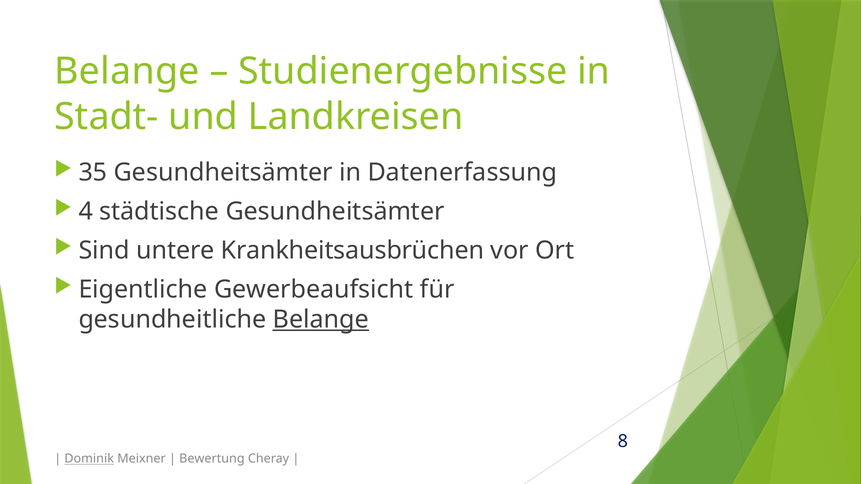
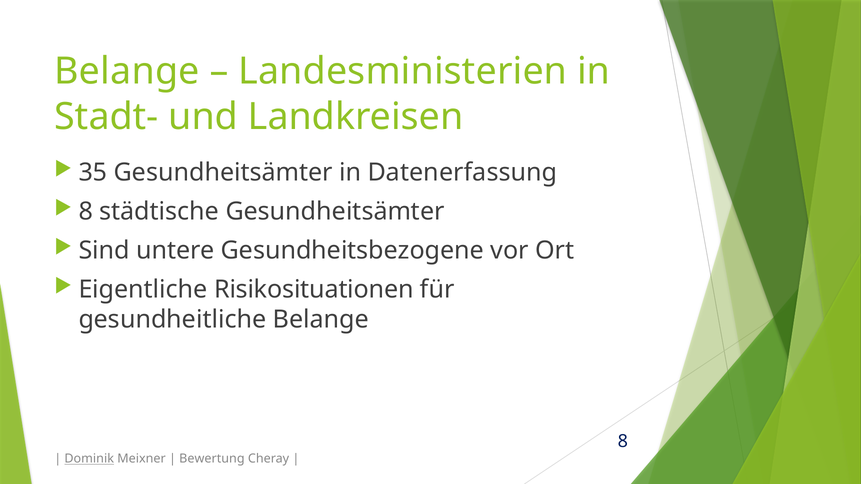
Studienergebnisse: Studienergebnisse -> Landesministerien (403, 72)
4: 4 -> 8 (86, 212)
Krankheitsausbrüchen: Krankheitsausbrüchen -> Gesundheitsbezogene (352, 251)
Gewerbeaufsicht: Gewerbeaufsicht -> Risikosituationen (314, 290)
Belange underline: present -> none (321, 320)
